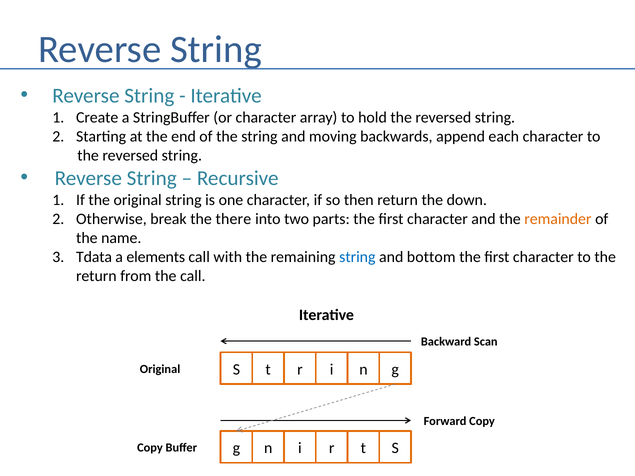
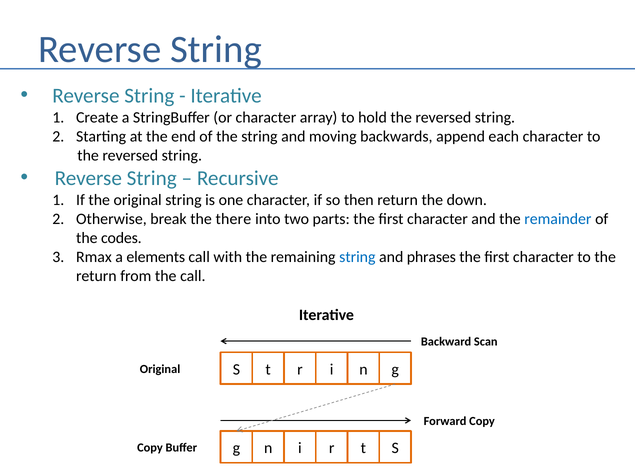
remainder colour: orange -> blue (558, 219)
name: name -> codes (121, 238)
Tdata: Tdata -> Rmax (94, 257)
bottom: bottom -> phrases (431, 257)
